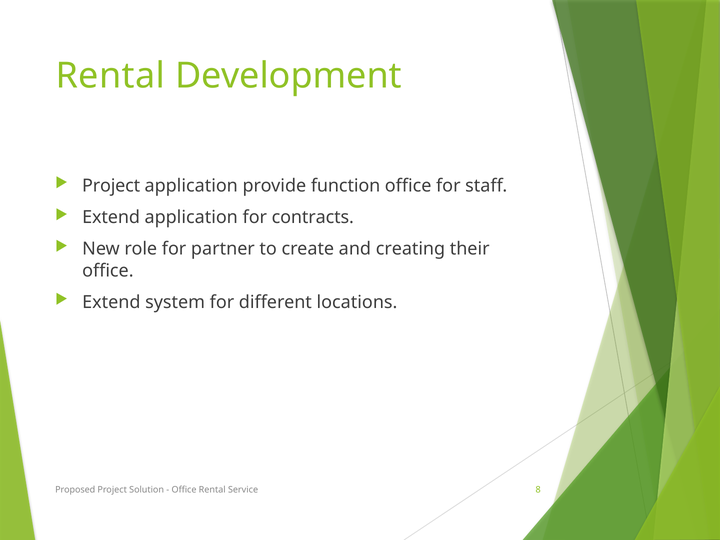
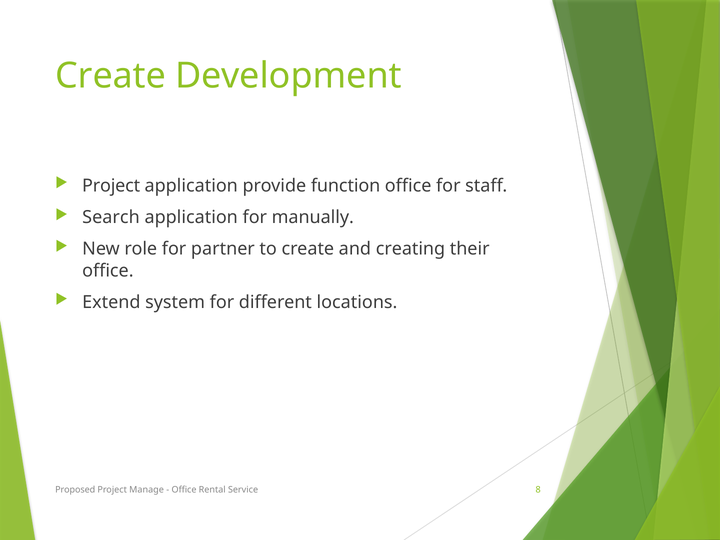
Rental: Rental -> Create (111, 76)
Extend: Extend -> Search (111, 217)
contracts: contracts -> manually (313, 217)
Solution: Solution -> Manage (147, 490)
